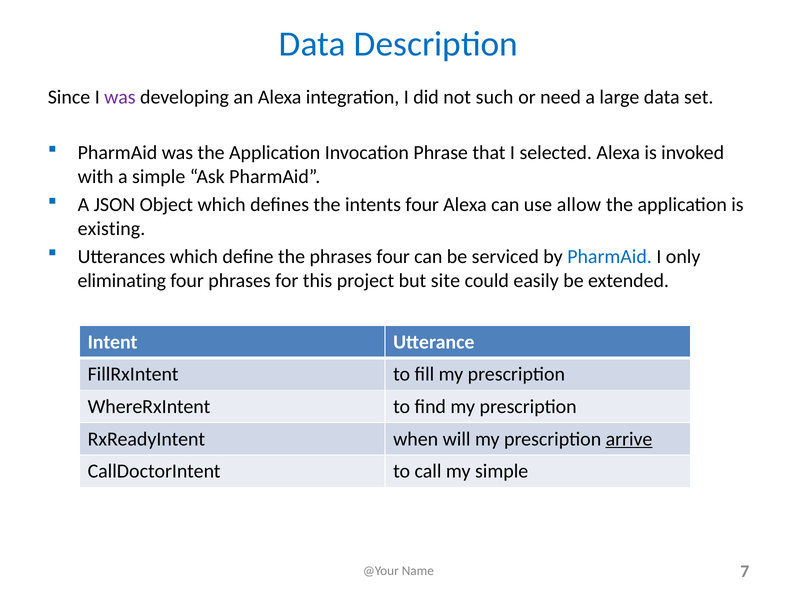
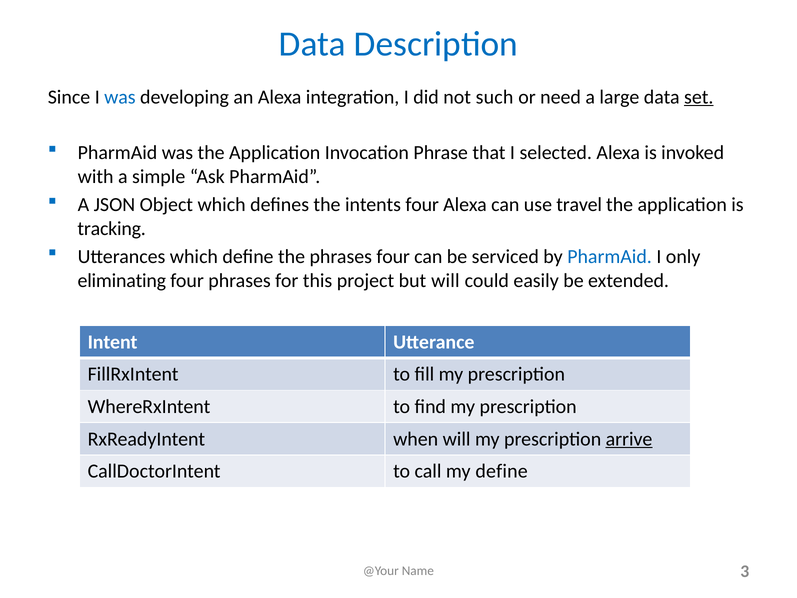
was colour: purple -> blue (120, 97)
set underline: none -> present (699, 97)
allow: allow -> travel (579, 205)
existing: existing -> tracking (112, 229)
but site: site -> will (445, 280)
my simple: simple -> define (502, 471)
7: 7 -> 3 (745, 571)
